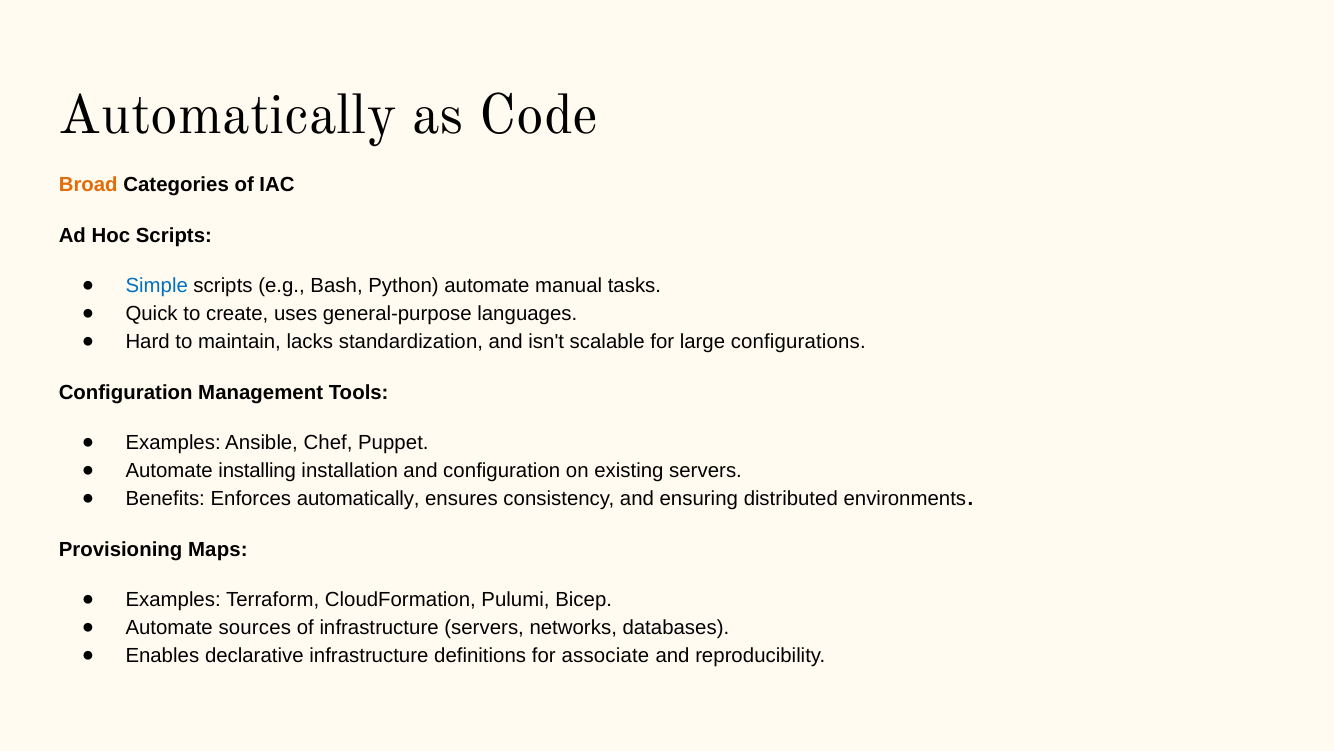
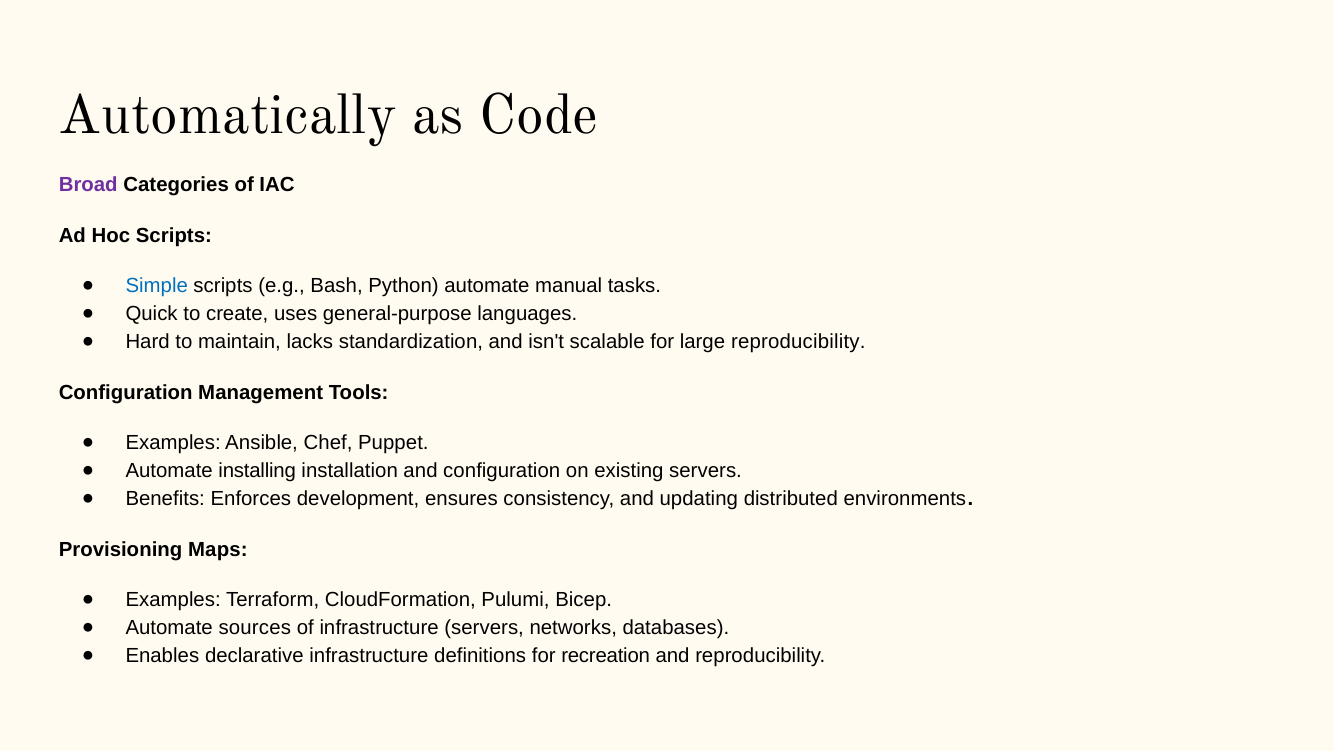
Broad colour: orange -> purple (88, 185)
large configurations: configurations -> reproducibility (798, 342)
Enforces automatically: automatically -> development (358, 499)
ensuring: ensuring -> updating (699, 499)
associate: associate -> recreation (606, 655)
